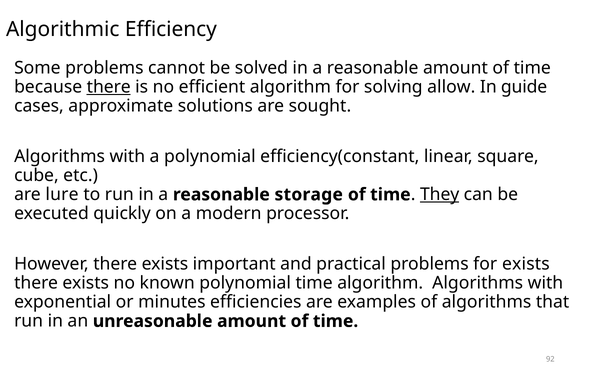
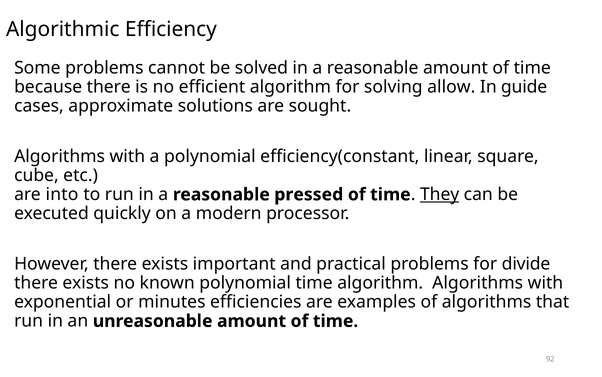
there underline: present -> none (109, 87)
lure: lure -> into (62, 194)
storage: storage -> pressed (309, 194)
for exists: exists -> divide (526, 264)
